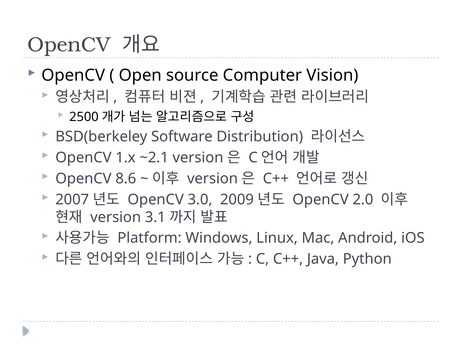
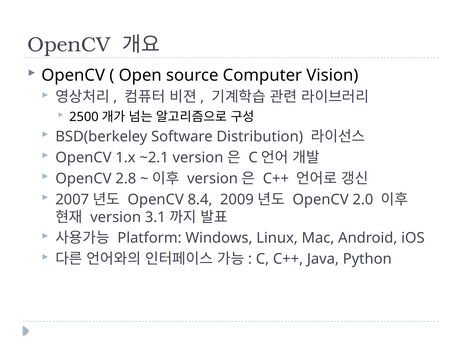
8.6: 8.6 -> 2.8 (126, 178)
3.0: 3.0 -> 8.4 (200, 199)
